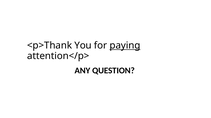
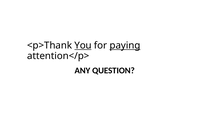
You underline: none -> present (83, 46)
